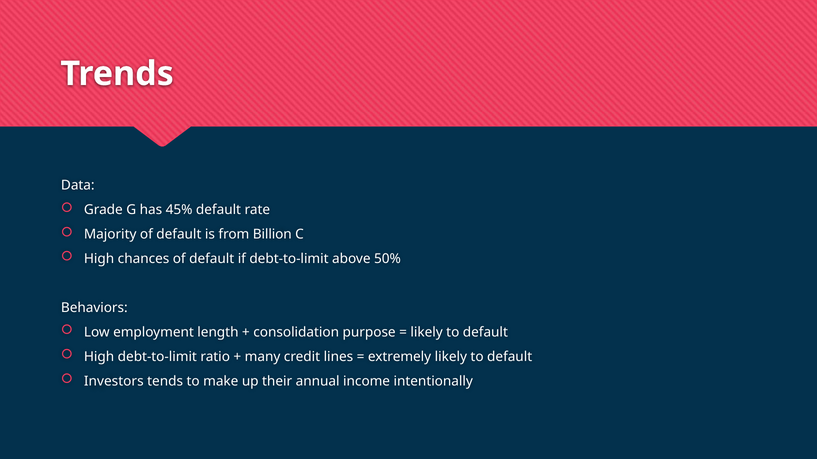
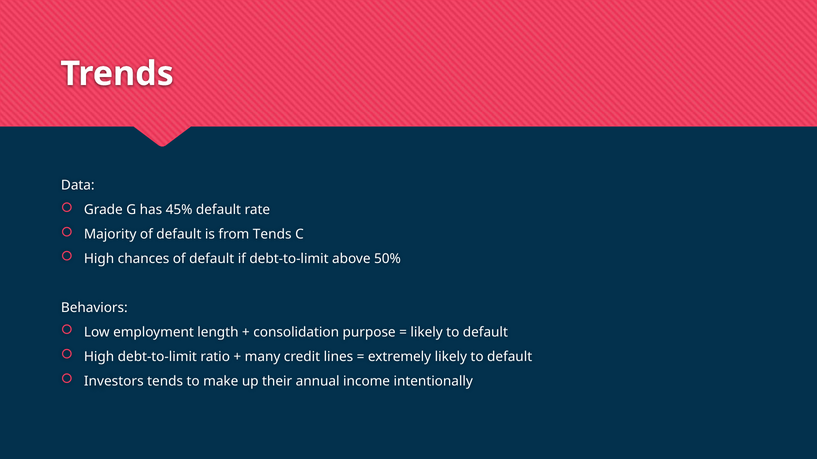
from Billion: Billion -> Tends (272, 235)
